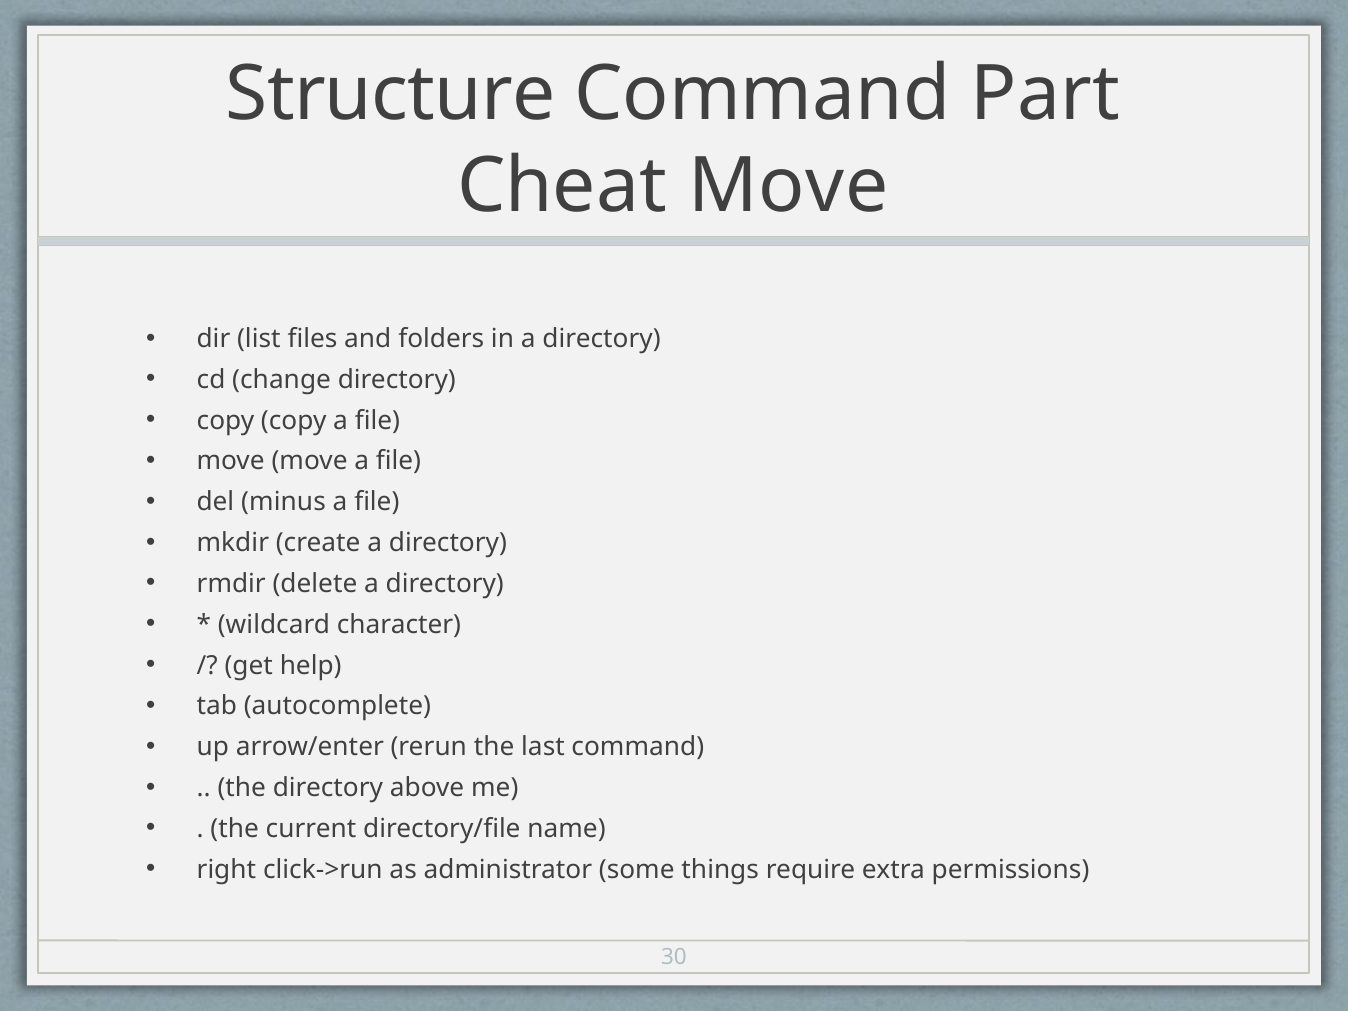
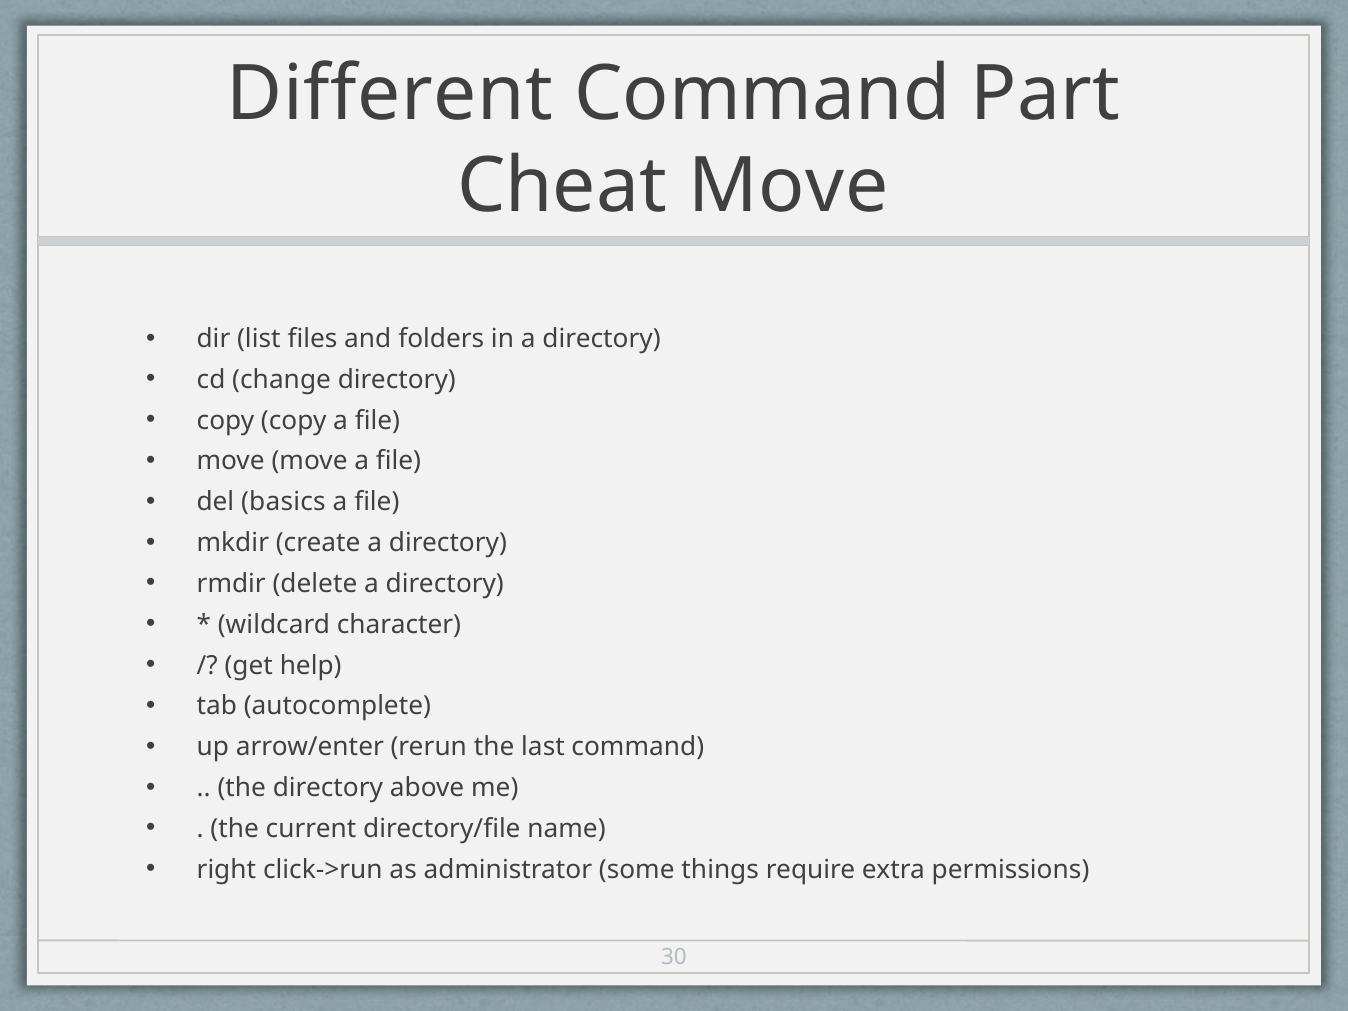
Structure: Structure -> Different (390, 94)
minus: minus -> basics (283, 502)
